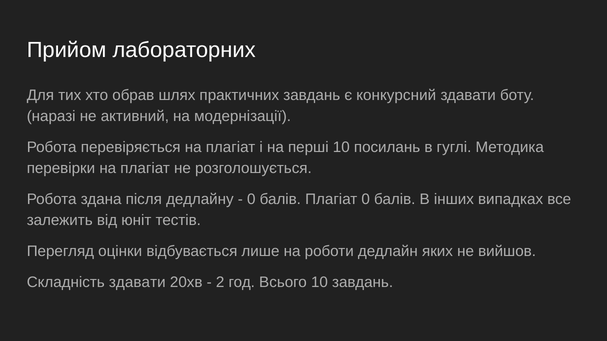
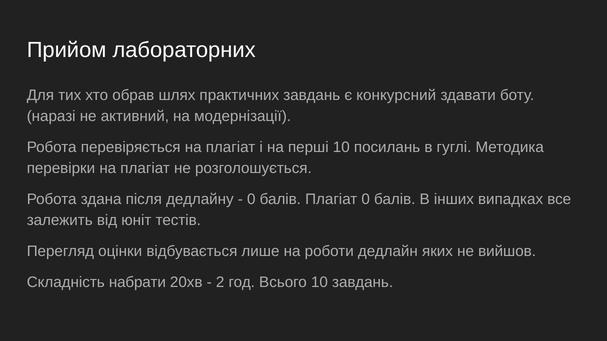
Складність здавати: здавати -> набрати (137, 282)
